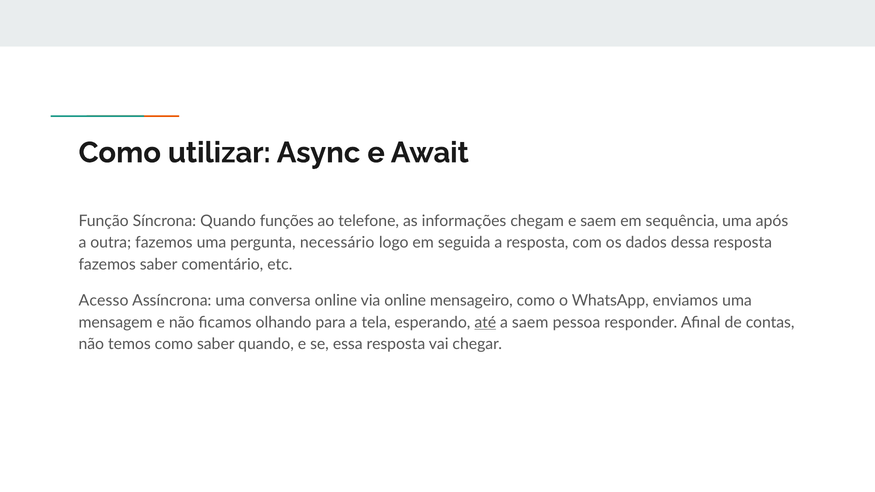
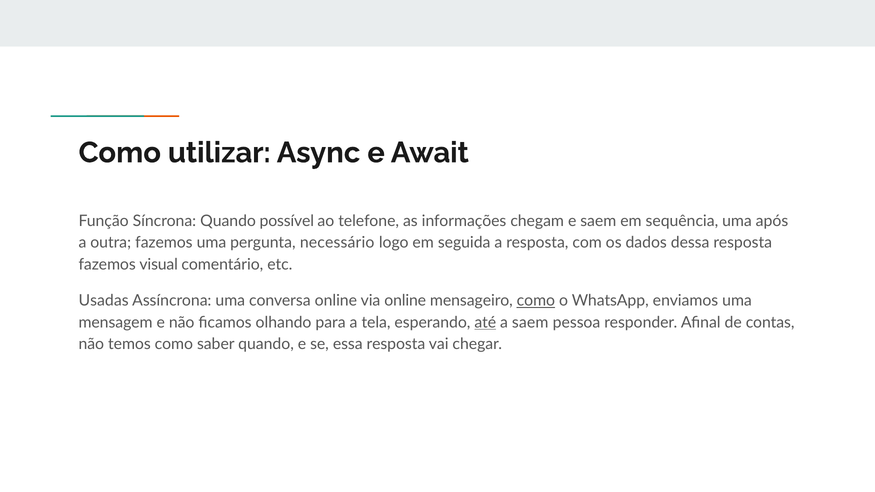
funções: funções -> possível (287, 221)
fazemos saber: saber -> visual (159, 264)
Acesso: Acesso -> Usadas (104, 301)
como underline: none -> present (536, 301)
